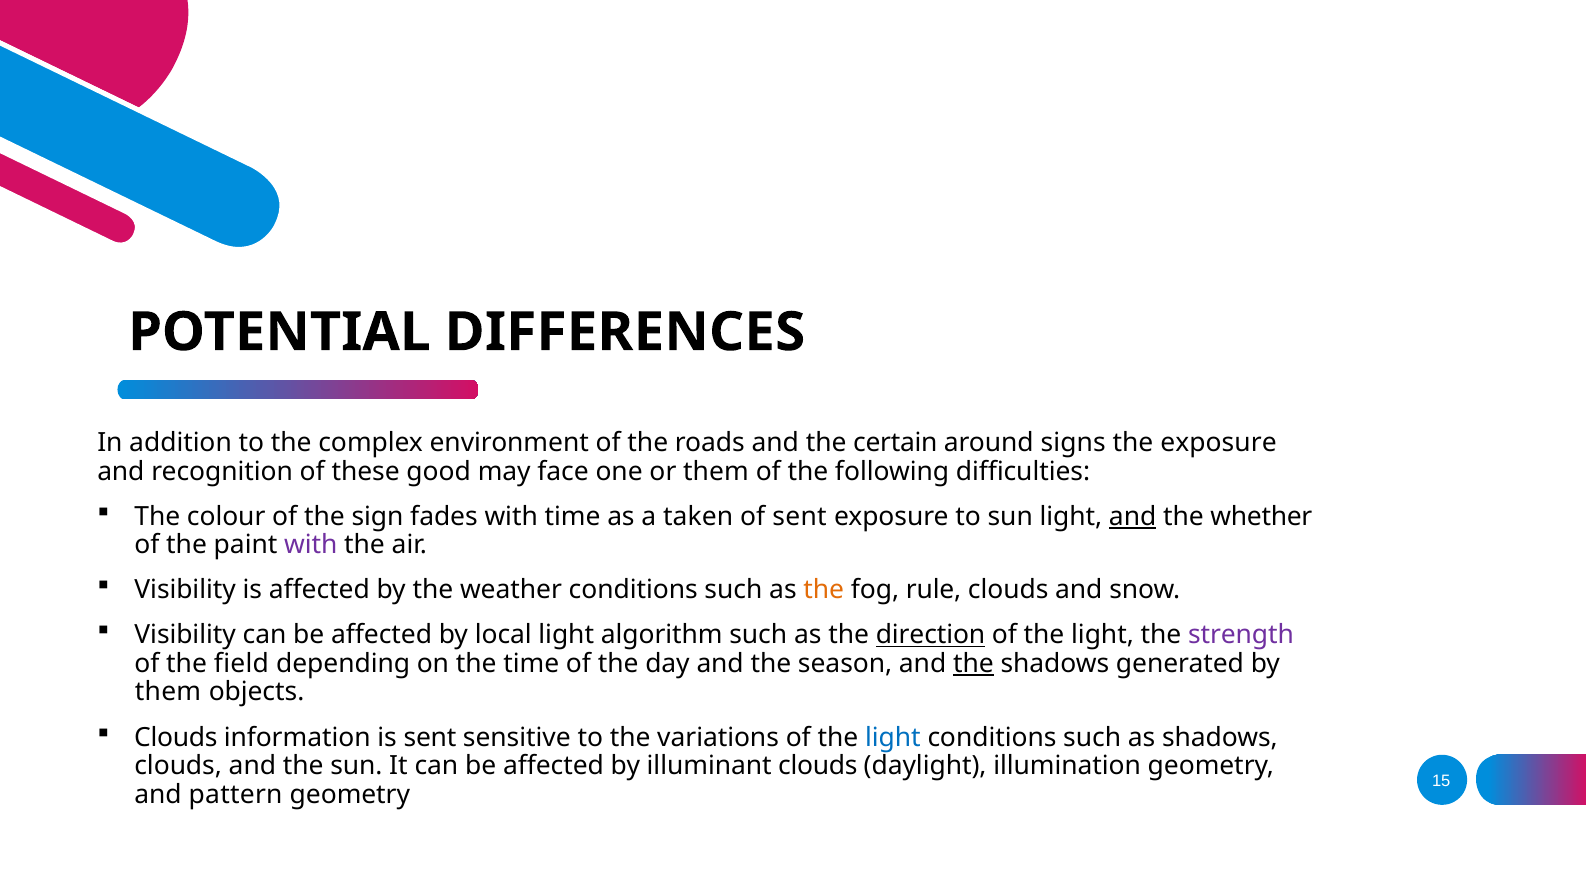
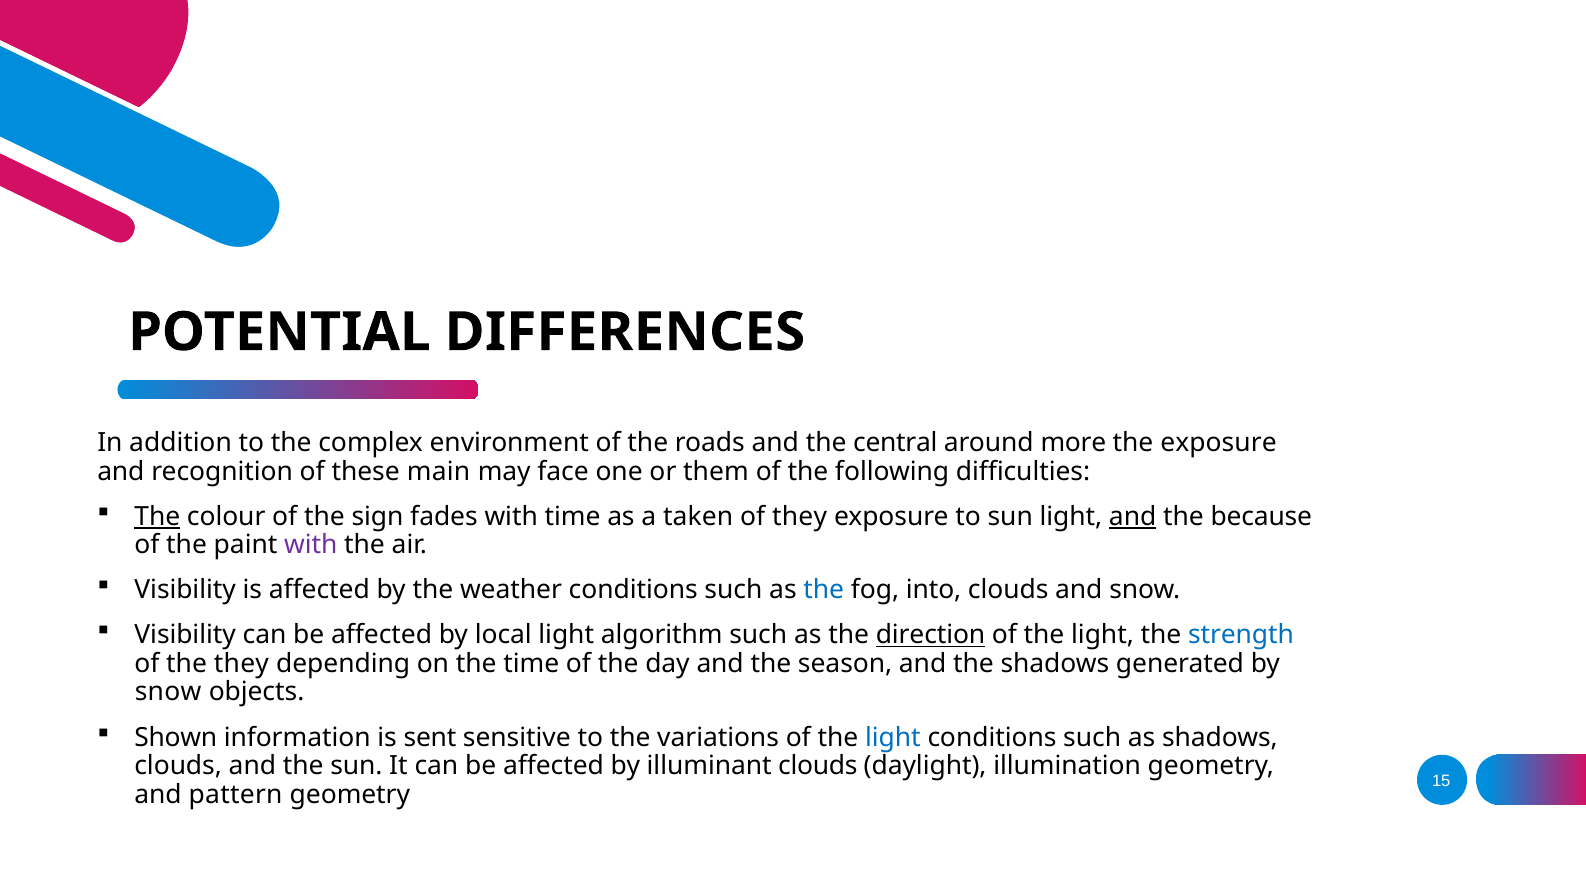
certain: certain -> central (895, 443)
signs: signs -> more (1073, 443)
good: good -> main (439, 472)
The underline: none -> present (157, 517)
of sent: sent -> they (800, 517)
whether: whether -> because (1261, 517)
the colour: orange -> blue (824, 590)
rule: rule -> into (934, 590)
strength colour: purple -> blue (1241, 635)
the field: field -> they (241, 664)
the underline: present -> none (973, 664)
them: them -> snow (168, 692)
Clouds: Clouds -> Shown (176, 737)
